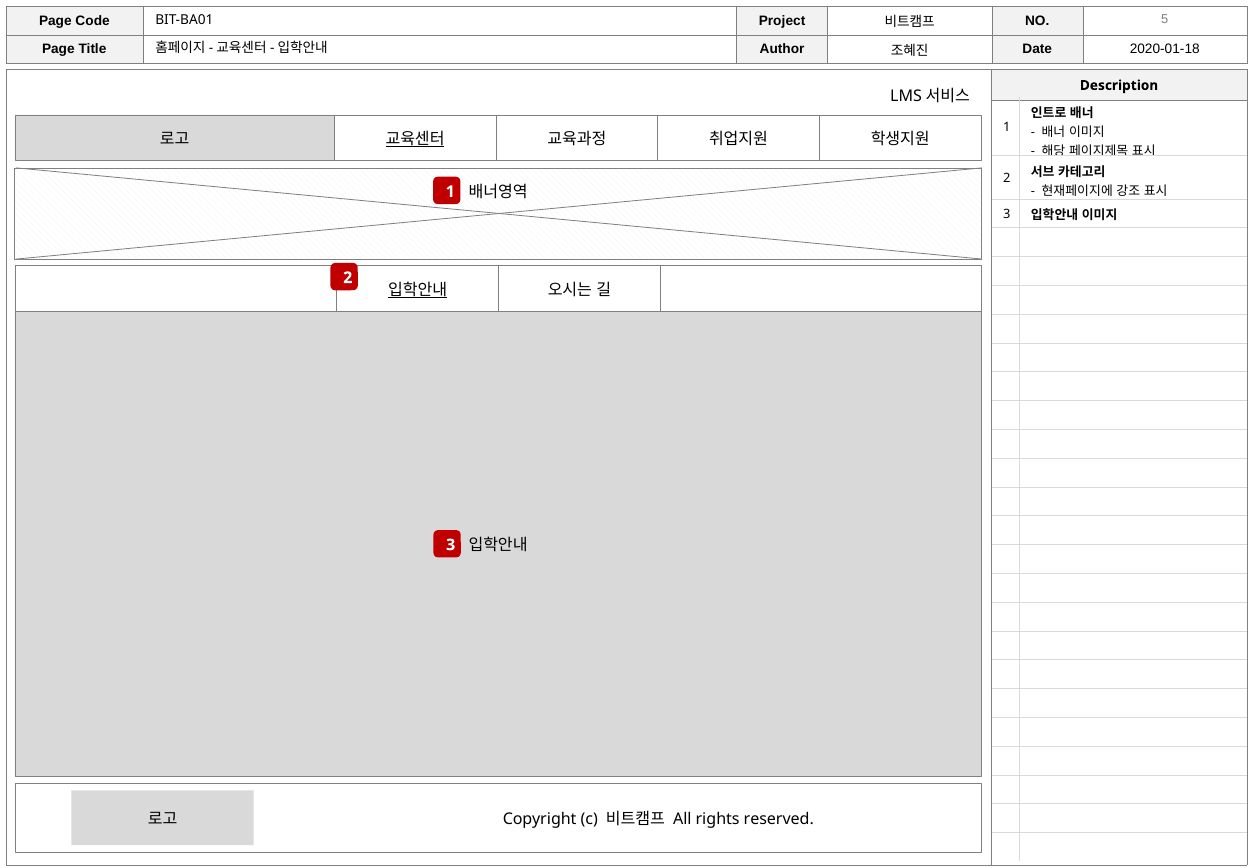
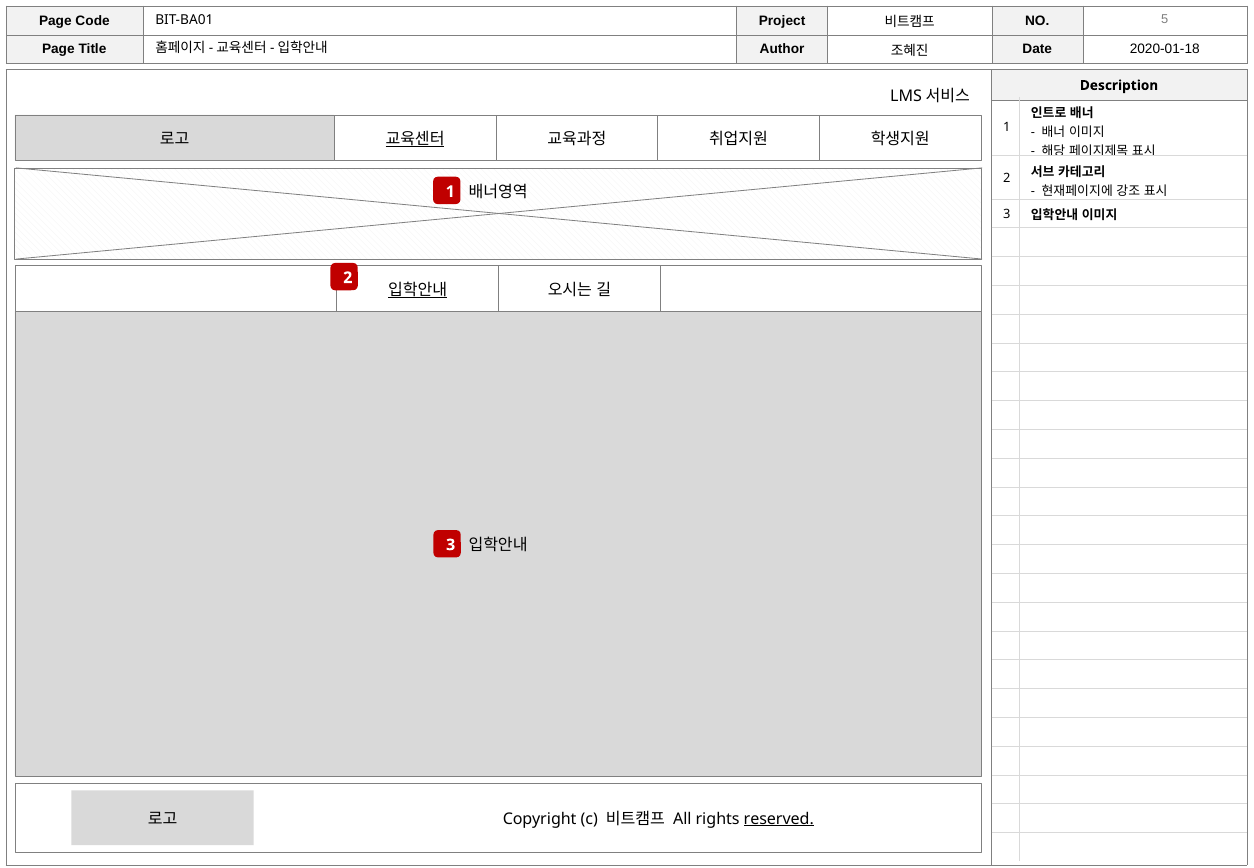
reserved underline: none -> present (779, 819)
